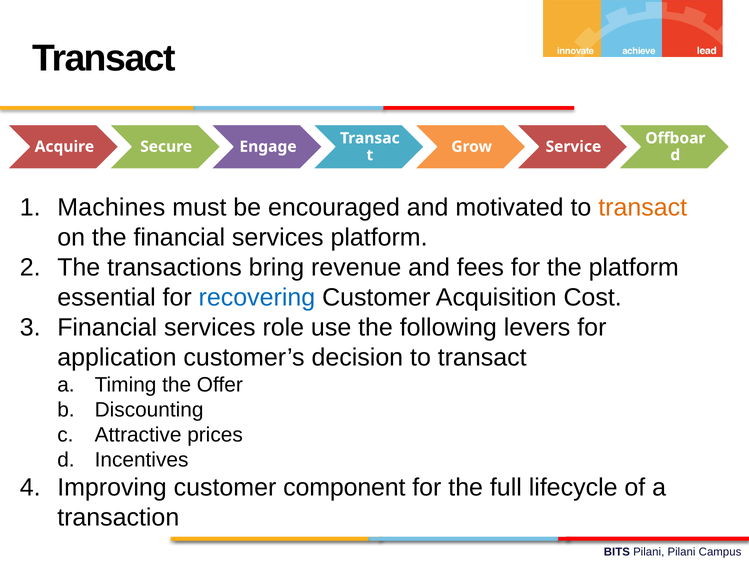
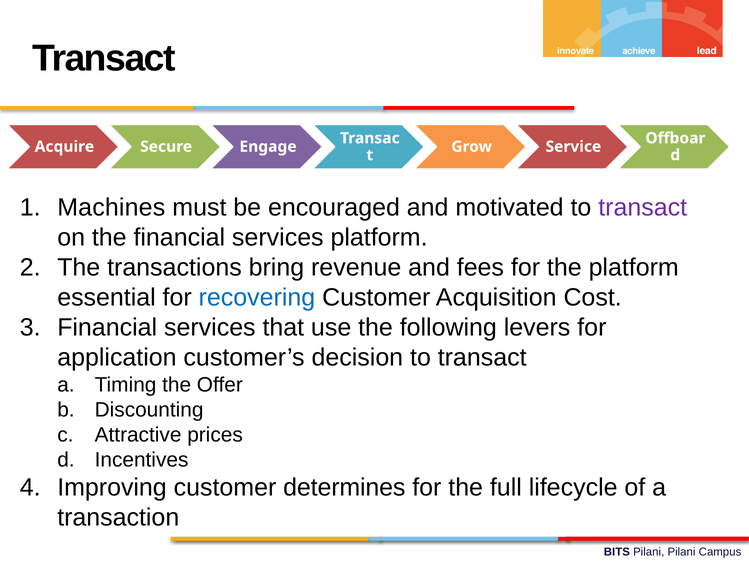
transact colour: orange -> purple (643, 208)
role: role -> that (283, 327)
component: component -> determines (344, 487)
